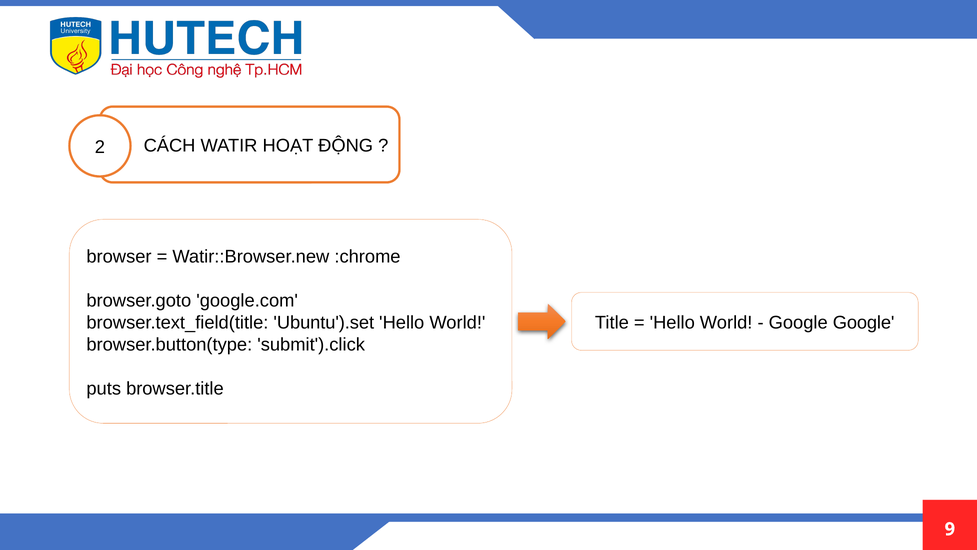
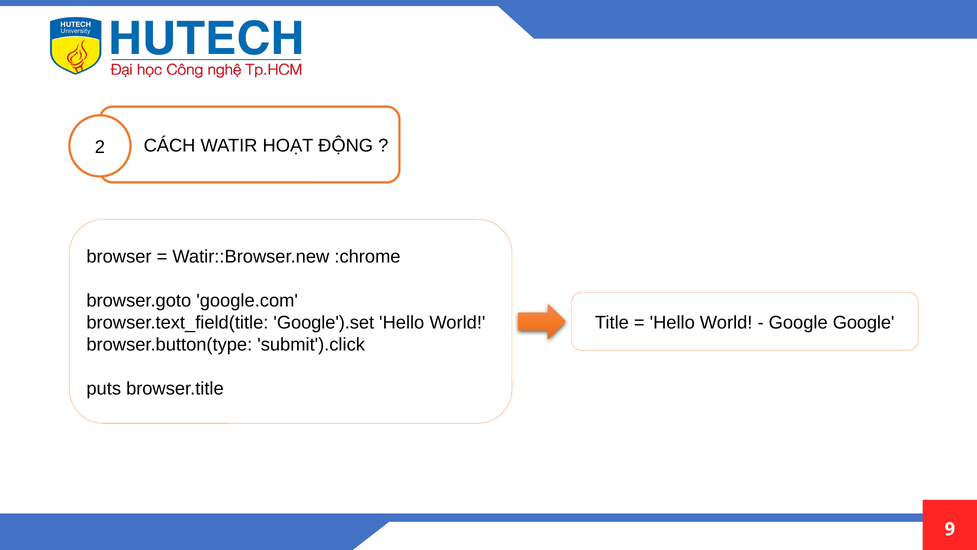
Ubuntu').set: Ubuntu').set -> Google').set (324, 322)
